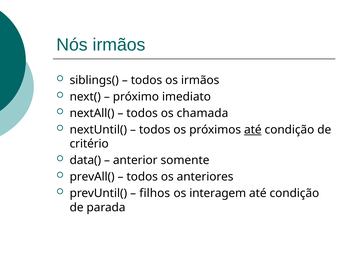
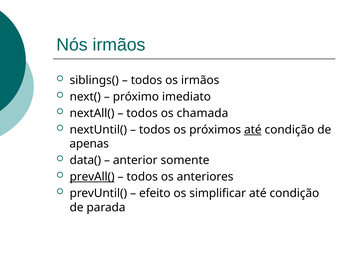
critério: critério -> apenas (89, 144)
prevAll( underline: none -> present (92, 177)
filhos: filhos -> efeito (155, 193)
interagem: interagem -> simplificar (218, 193)
